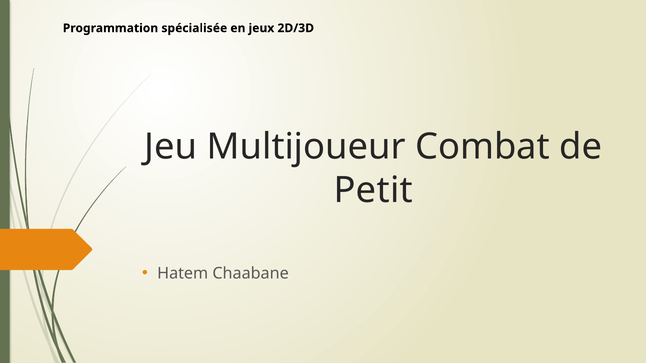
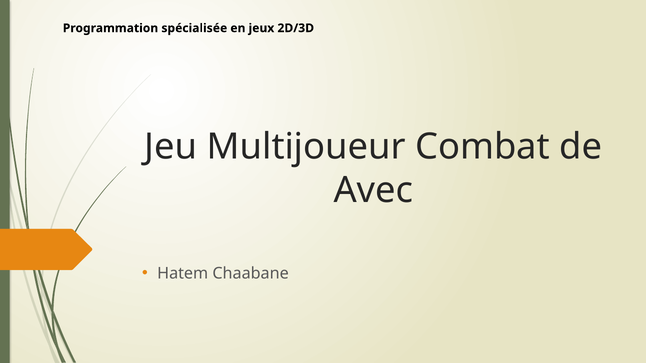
Petit: Petit -> Avec (373, 191)
